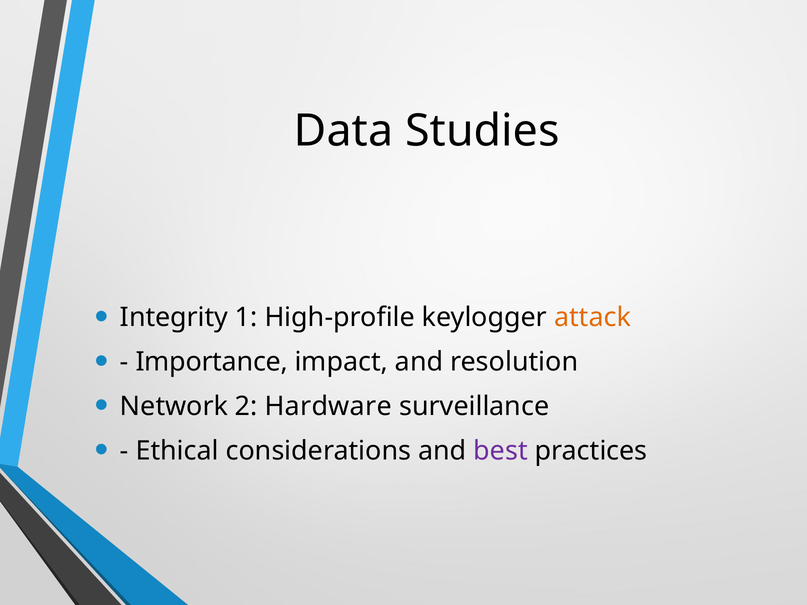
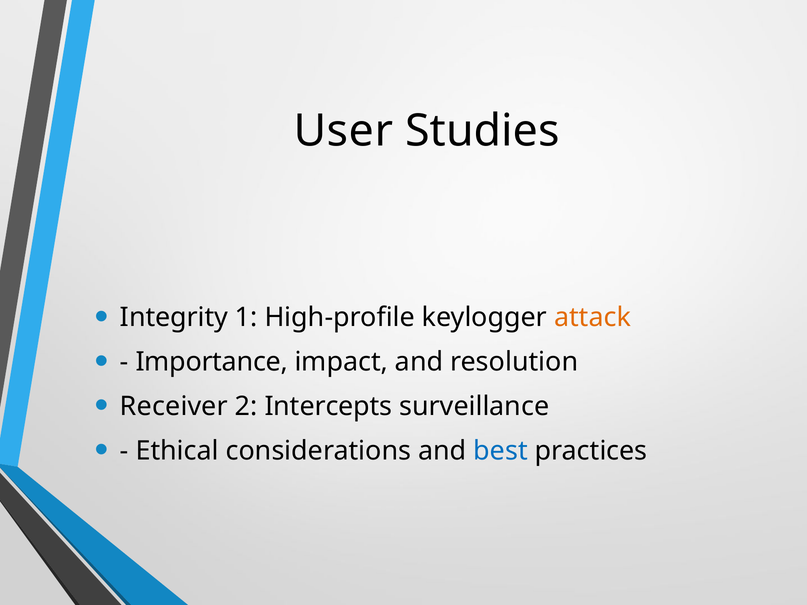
Data: Data -> User (343, 131)
Network: Network -> Receiver (174, 407)
Hardware: Hardware -> Intercepts (328, 407)
best colour: purple -> blue (501, 451)
